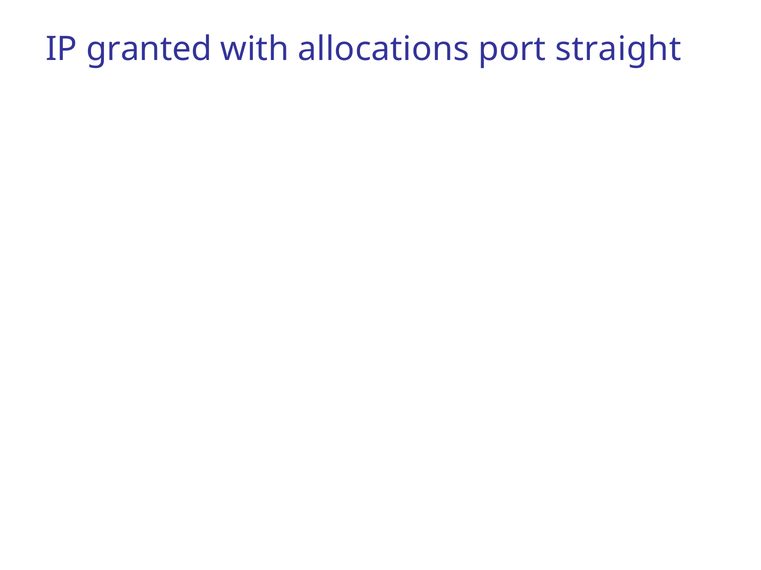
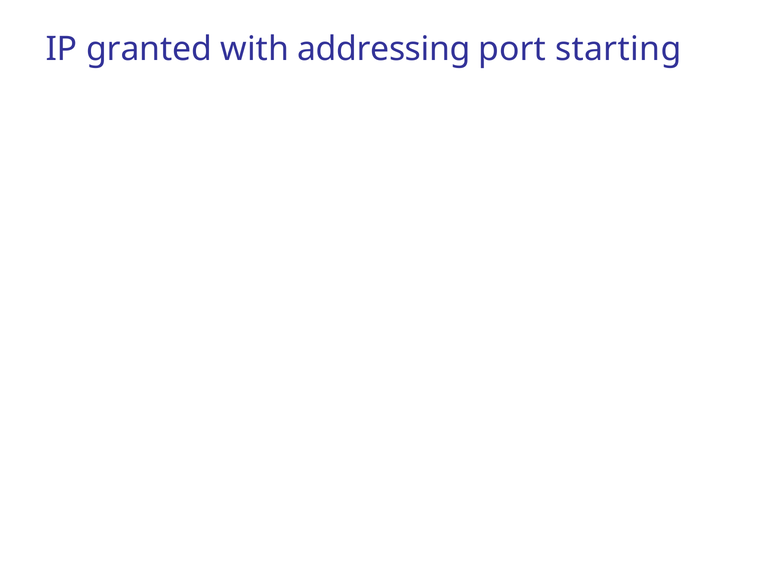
allocations: allocations -> addressing (384, 49)
straight: straight -> starting (618, 49)
